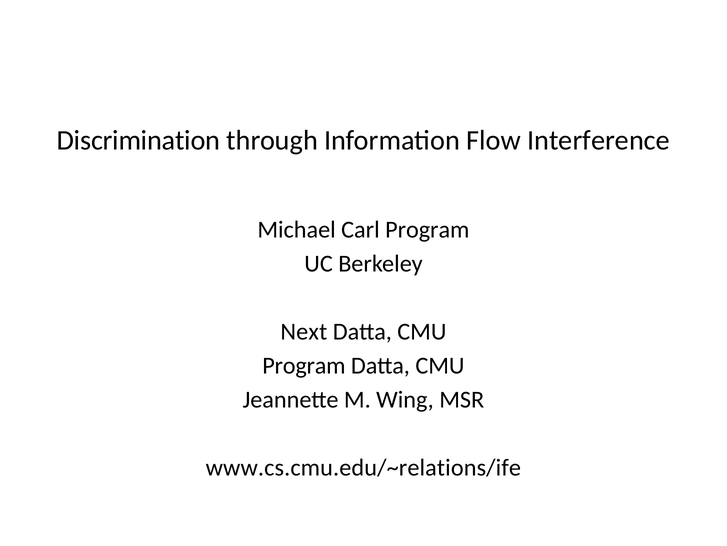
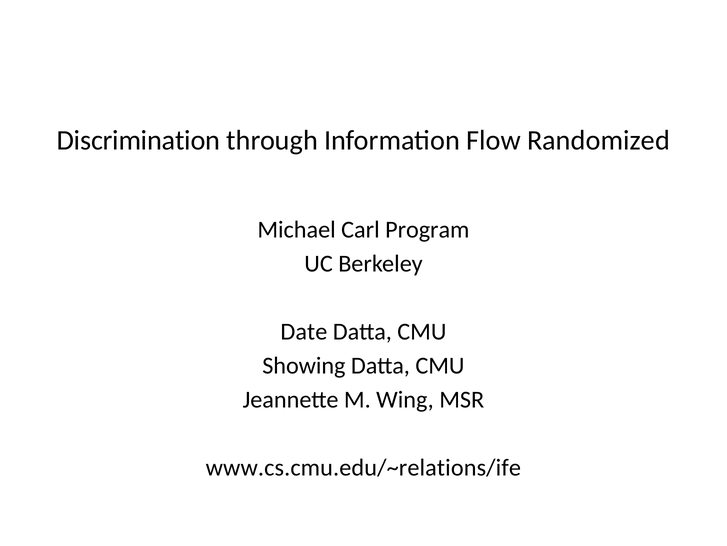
Interference: Interference -> Randomized (598, 140)
Next: Next -> Date (304, 331)
Program: Program -> Showing (304, 365)
